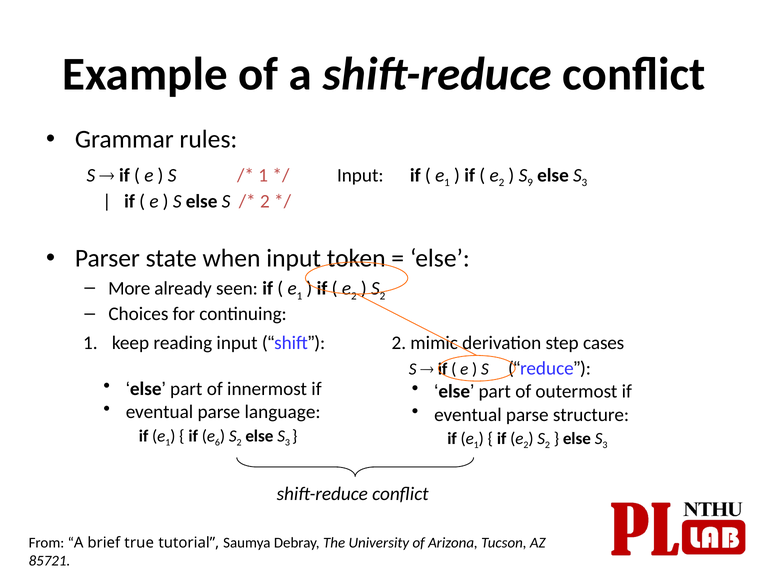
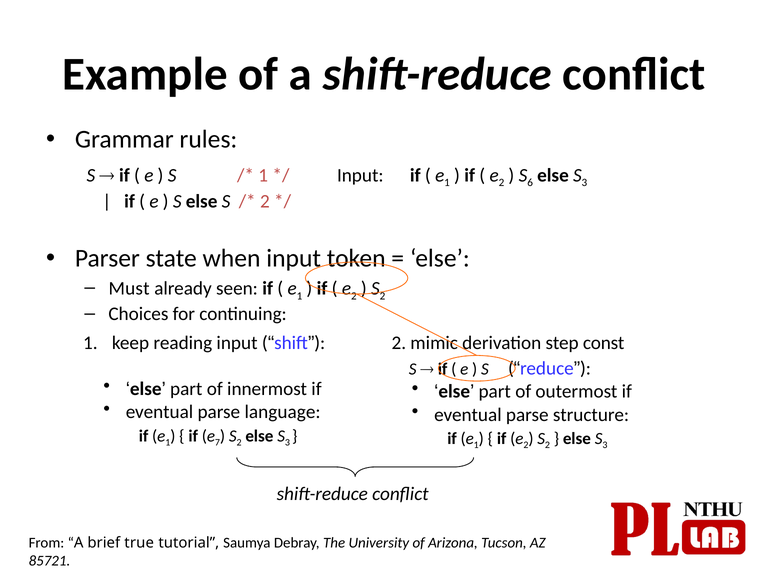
9: 9 -> 6 (530, 183)
More: More -> Must (129, 289)
cases: cases -> const (604, 343)
6: 6 -> 7 (217, 443)
